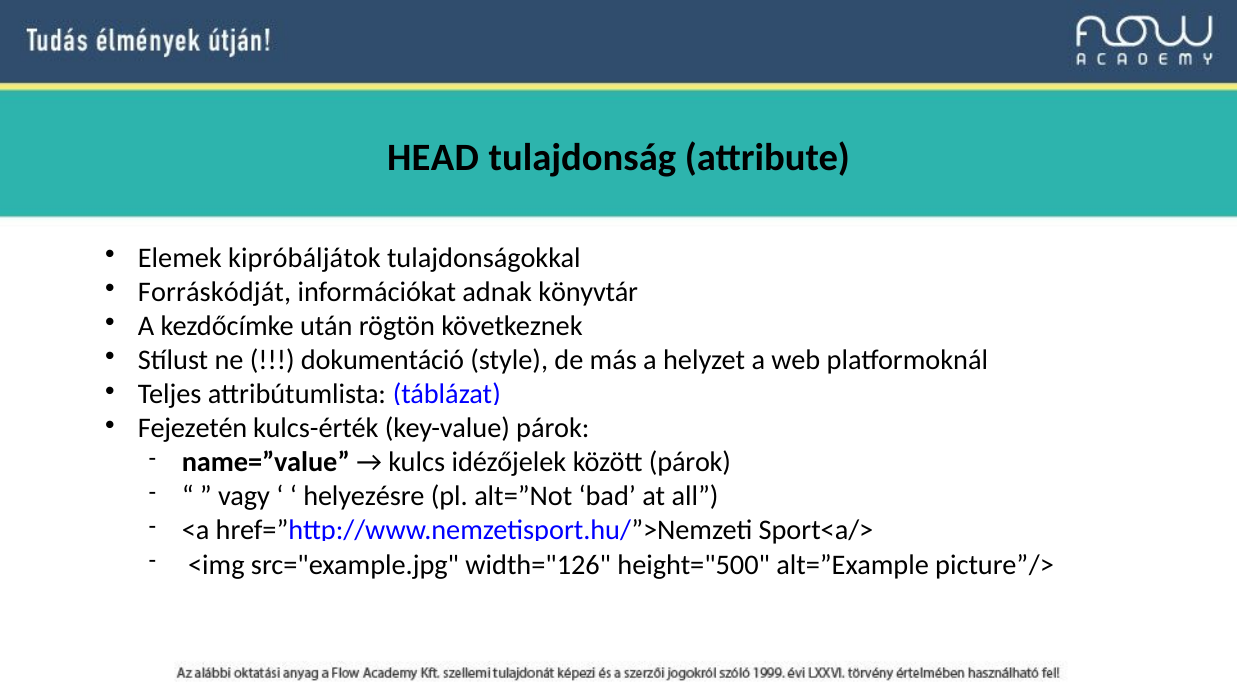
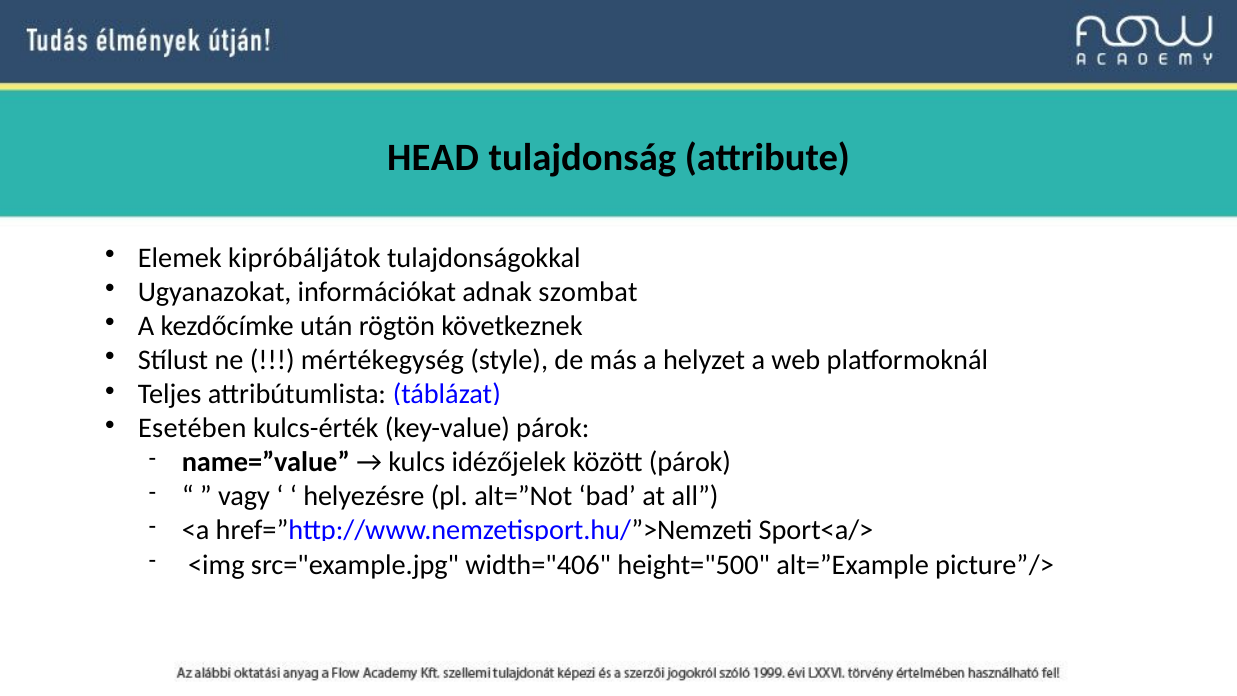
Forráskódját: Forráskódját -> Ugyanazokat (215, 292)
könyvtár: könyvtár -> szombat (588, 292)
dokumentáció: dokumentáció -> mértékegység (382, 360)
Fejezetén: Fejezetén -> Esetében (192, 428)
width="126: width="126 -> width="406 (538, 565)
